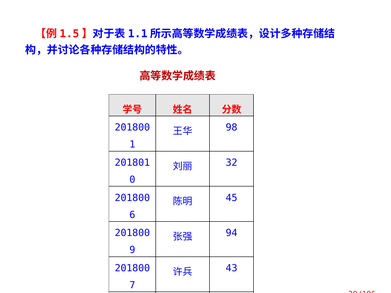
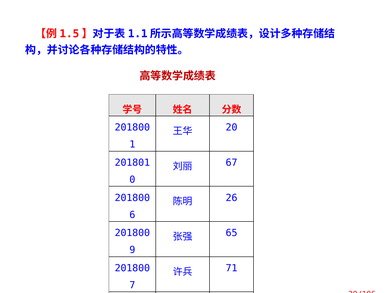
98: 98 -> 20 (232, 128)
32: 32 -> 67 (232, 163)
45: 45 -> 26 (232, 198)
94: 94 -> 65 (232, 233)
43: 43 -> 71 (232, 268)
